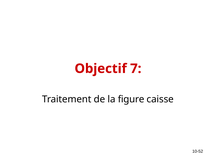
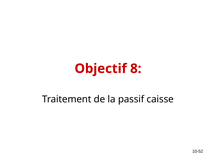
7: 7 -> 8 (136, 69)
figure: figure -> passif (131, 99)
